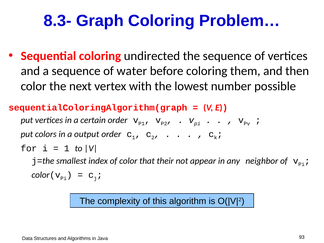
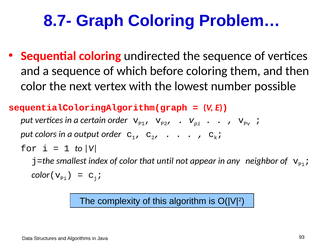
8.3-: 8.3- -> 8.7- (58, 21)
water: water -> which (132, 71)
their: their -> until (165, 161)
